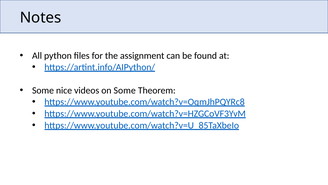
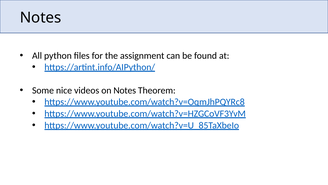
on Some: Some -> Notes (125, 90)
